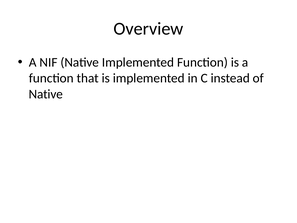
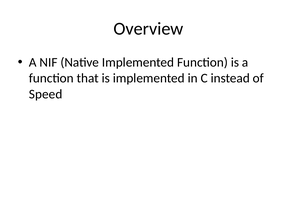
Native: Native -> Speed (46, 94)
